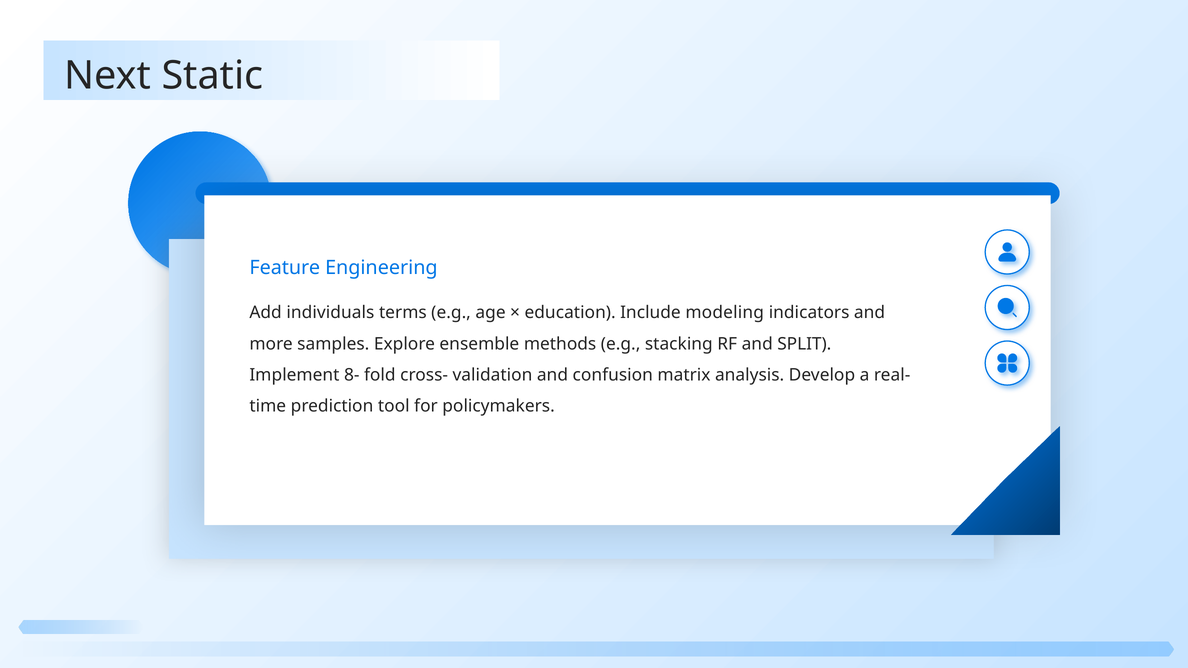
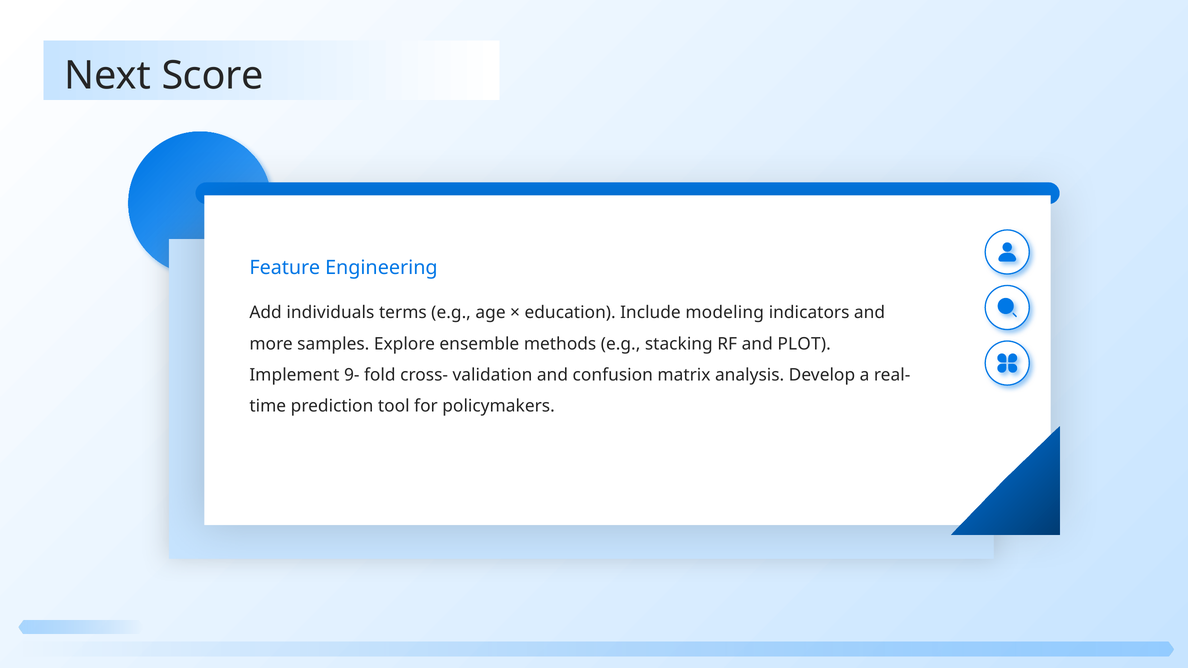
Static: Static -> Score (213, 76)
SPLIT: SPLIT -> PLOT (804, 344)
8-: 8- -> 9- (352, 375)
